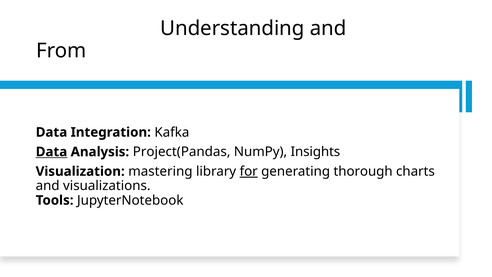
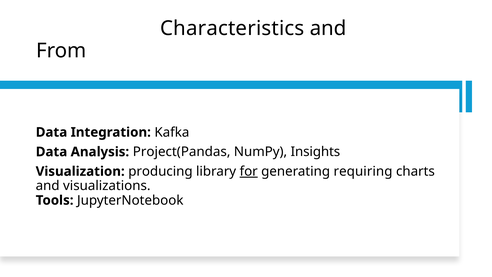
Understanding: Understanding -> Characteristics (232, 28)
Data underline: present -> none (51, 152)
mastering: mastering -> producing (160, 171)
thorough: thorough -> requiring (363, 171)
